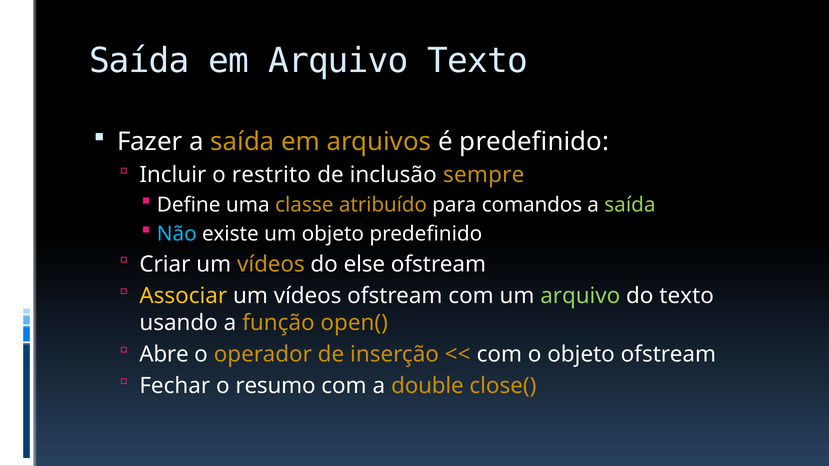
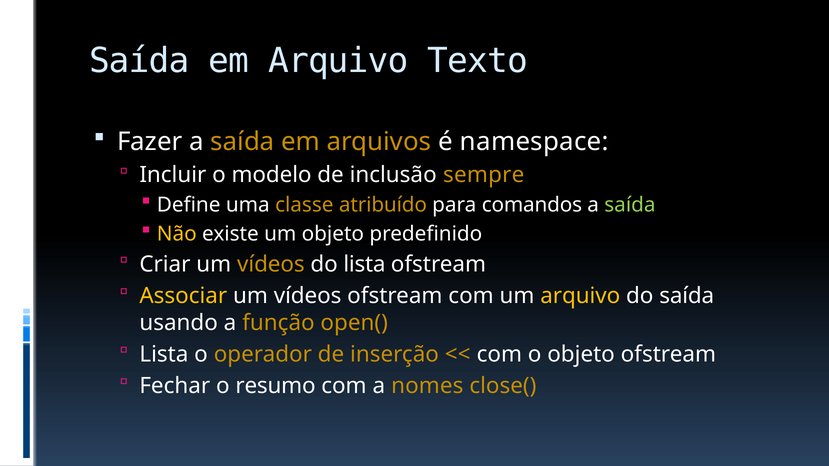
é predefinido: predefinido -> namespace (534, 142)
restrito: restrito -> modelo (272, 175)
Não colour: light blue -> yellow (177, 234)
do else: else -> lista (364, 264)
arquivo colour: light green -> yellow (580, 296)
do texto: texto -> saída (687, 296)
Abre: Abre -> Lista (164, 354)
double: double -> nomes (427, 386)
